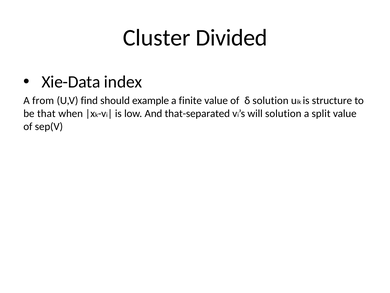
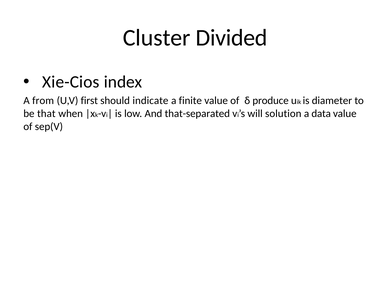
Xie-Data: Xie-Data -> Xie-Cios (71, 82)
find: find -> first (89, 100)
example: example -> indicate (150, 100)
δ solution: solution -> produce (271, 100)
structure: structure -> diameter (332, 100)
split: split -> data (321, 113)
